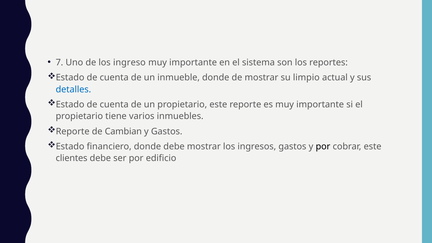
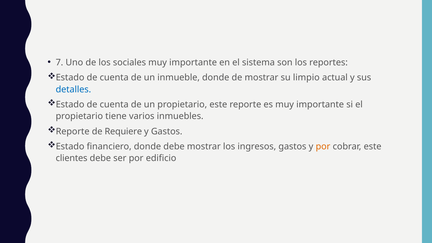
ingreso: ingreso -> sociales (129, 62)
Cambian: Cambian -> Requiere (123, 131)
por colour: black -> orange (323, 146)
